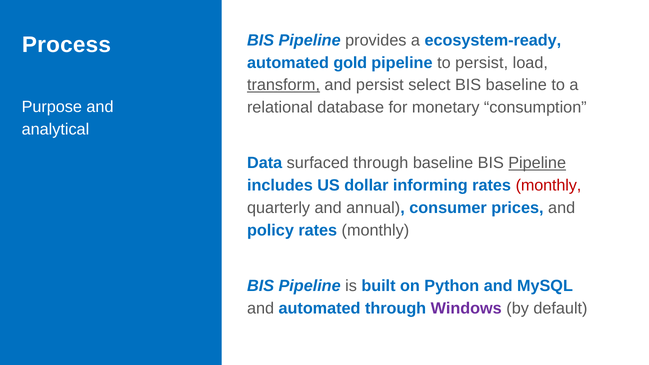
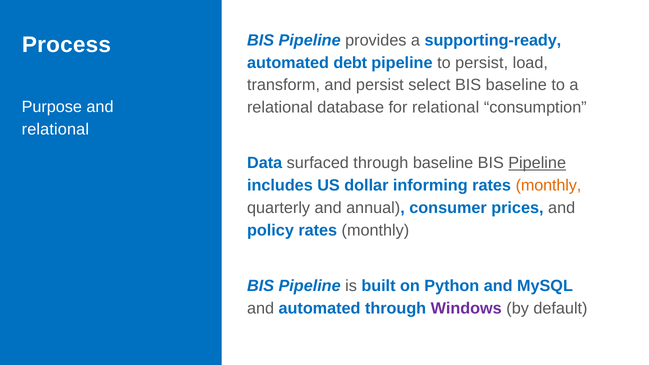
ecosystem-ready: ecosystem-ready -> supporting-ready (493, 40)
gold: gold -> debt (350, 63)
transform underline: present -> none (284, 85)
for monetary: monetary -> relational (446, 108)
analytical: analytical -> relational (55, 129)
monthly colour: red -> orange (548, 185)
